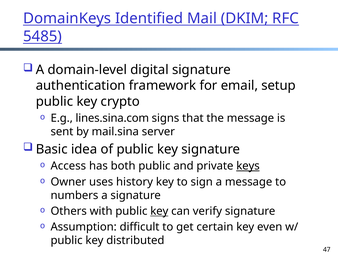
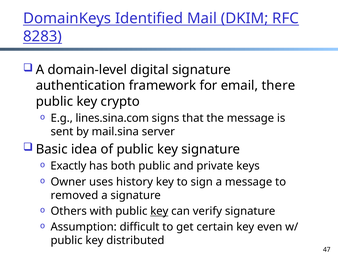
5485: 5485 -> 8283 (43, 36)
setup: setup -> there (278, 85)
Access: Access -> Exactly (68, 166)
keys underline: present -> none (248, 166)
numbers: numbers -> removed (74, 195)
